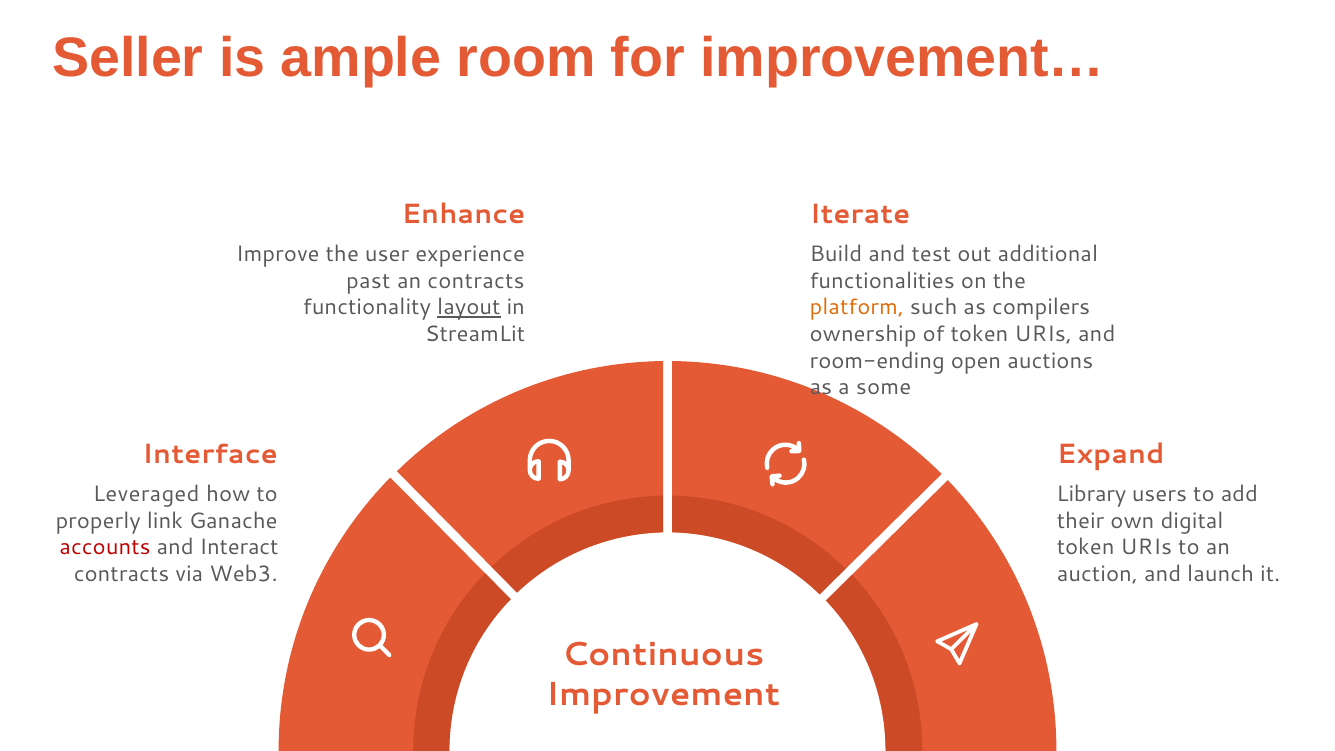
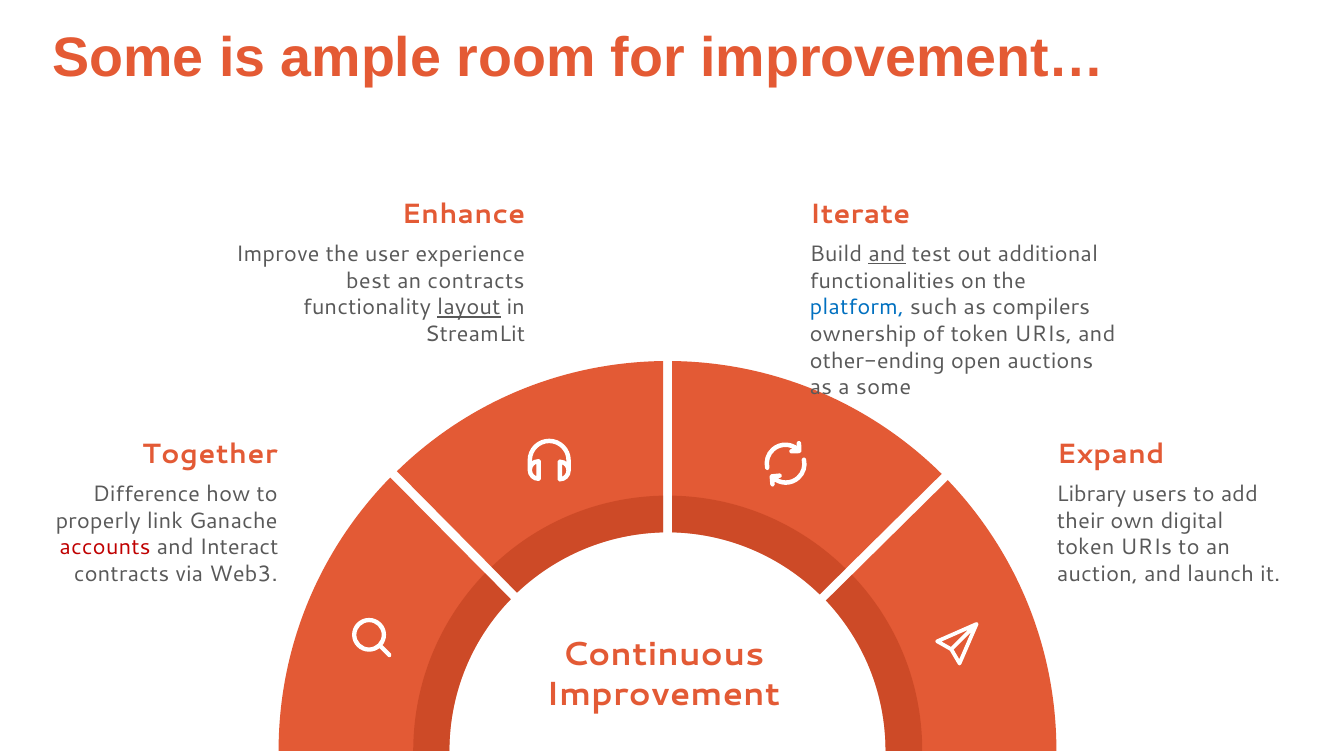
Seller: Seller -> Some (128, 59)
and underline: none -> present (887, 254)
past: past -> best (368, 281)
platform colour: orange -> blue (857, 308)
room-ending: room-ending -> other-ending (877, 361)
Interface: Interface -> Together (210, 454)
Leveraged: Leveraged -> Difference (146, 494)
